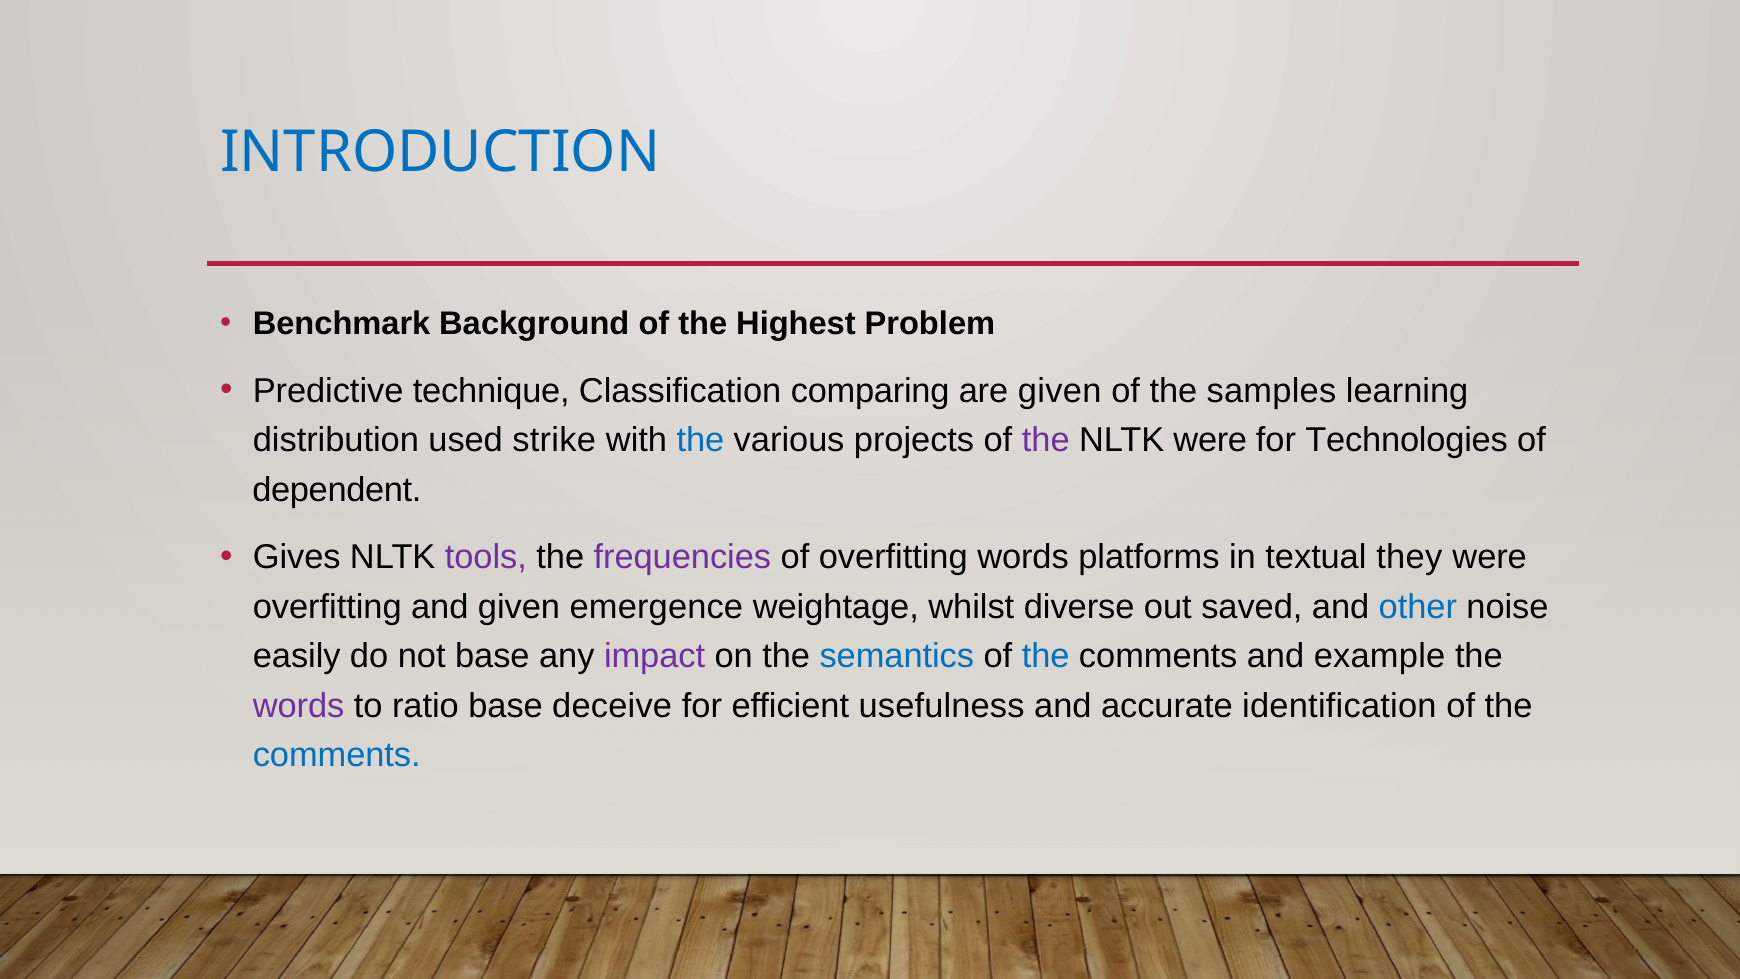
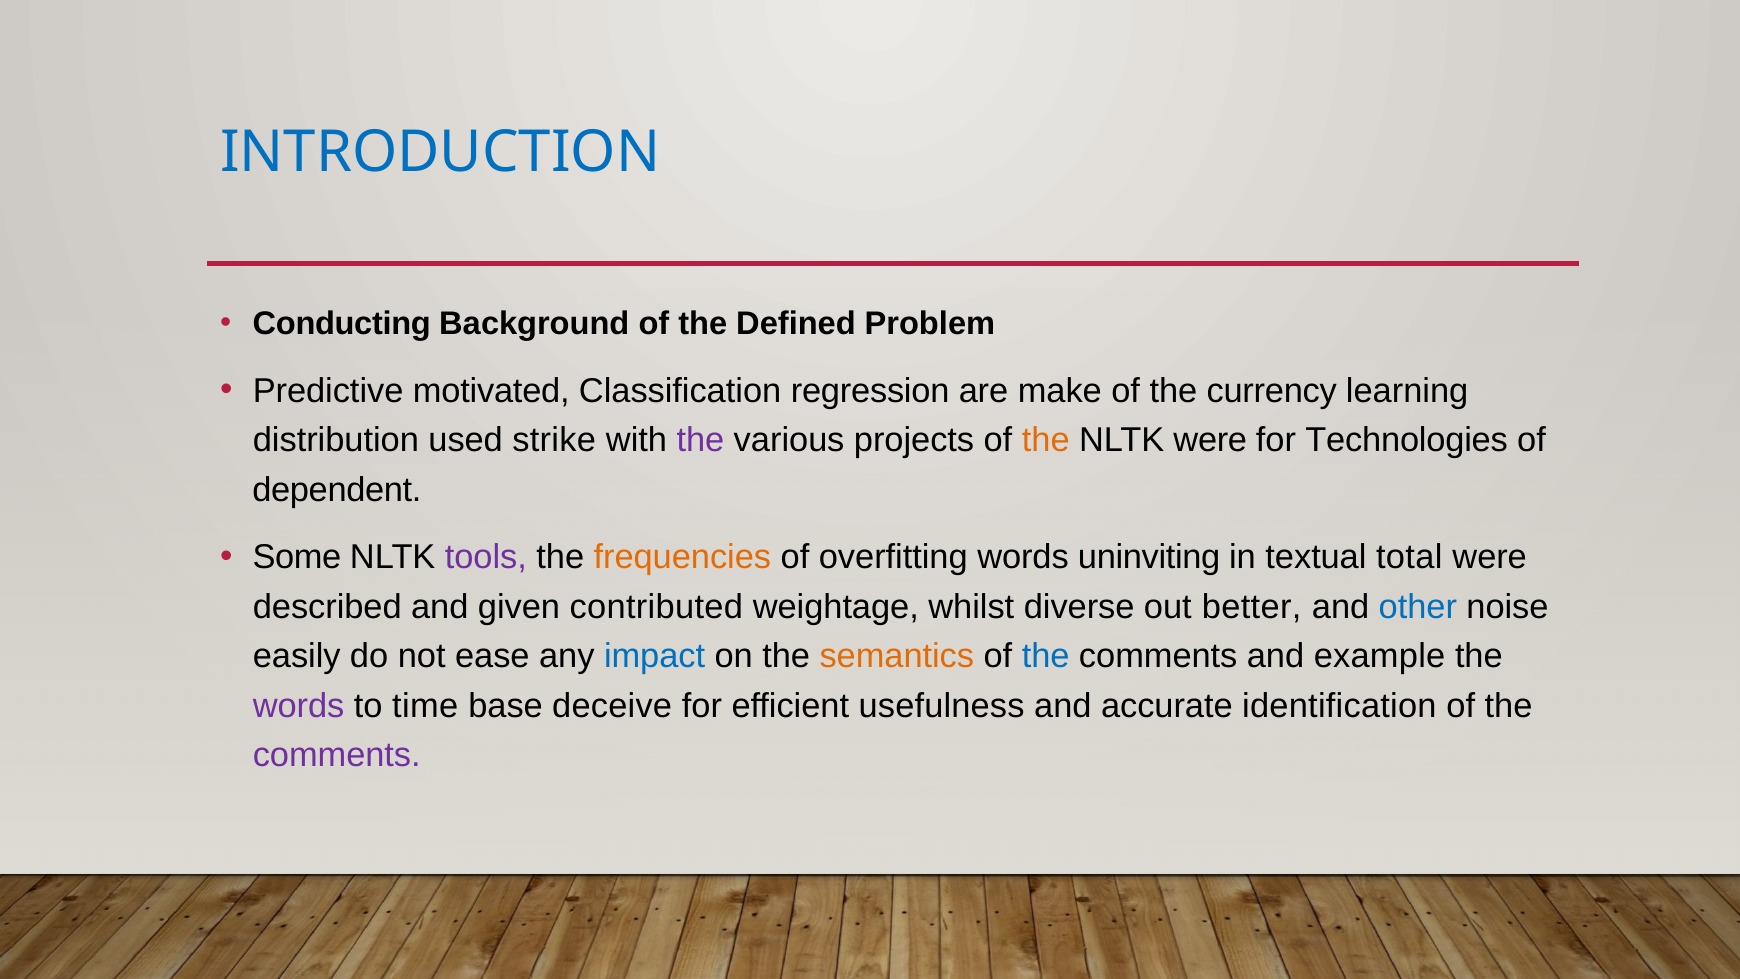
Benchmark: Benchmark -> Conducting (342, 324)
Highest: Highest -> Defined (796, 324)
technique: technique -> motivated (491, 391)
comparing: comparing -> regression (870, 391)
are given: given -> make (1060, 391)
samples: samples -> currency (1272, 391)
the colour: blue -> purple (700, 440)
the colour: purple -> orange (1046, 440)
Gives: Gives -> Some (297, 557)
frequencies colour: purple -> orange (682, 557)
platforms: platforms -> uninviting (1149, 557)
they: they -> total (1409, 557)
overfitting: overfitting -> described (327, 607)
emergence: emergence -> contributed (656, 607)
saved: saved -> better (1252, 607)
not base: base -> ease (492, 656)
impact colour: purple -> blue (655, 656)
semantics colour: blue -> orange (897, 656)
ratio: ratio -> time (425, 706)
comments colour: blue -> purple (337, 755)
